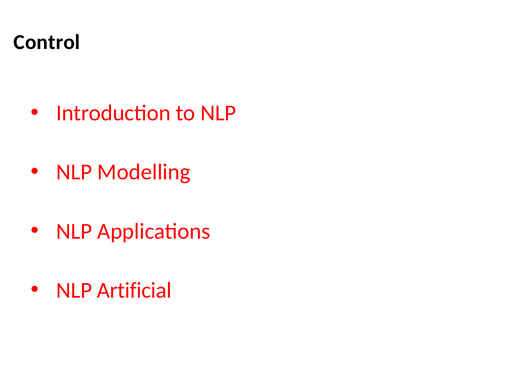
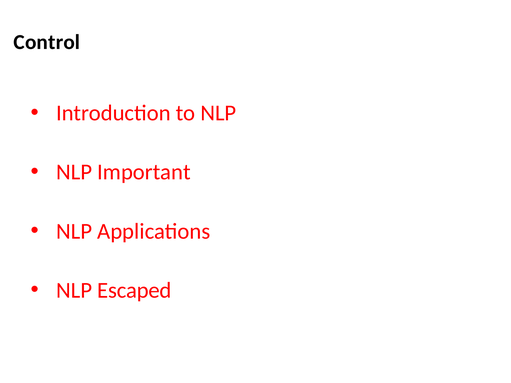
Modelling: Modelling -> Important (144, 172)
Artificial: Artificial -> Escaped (134, 290)
